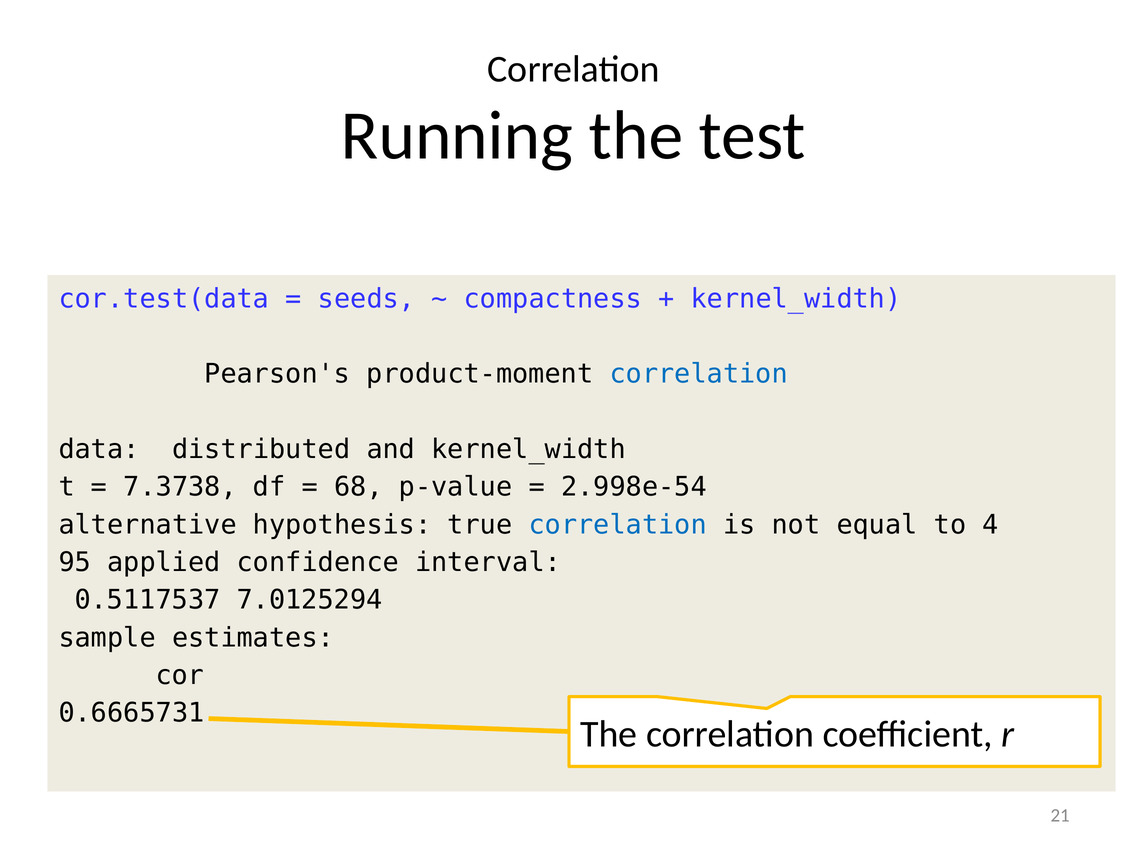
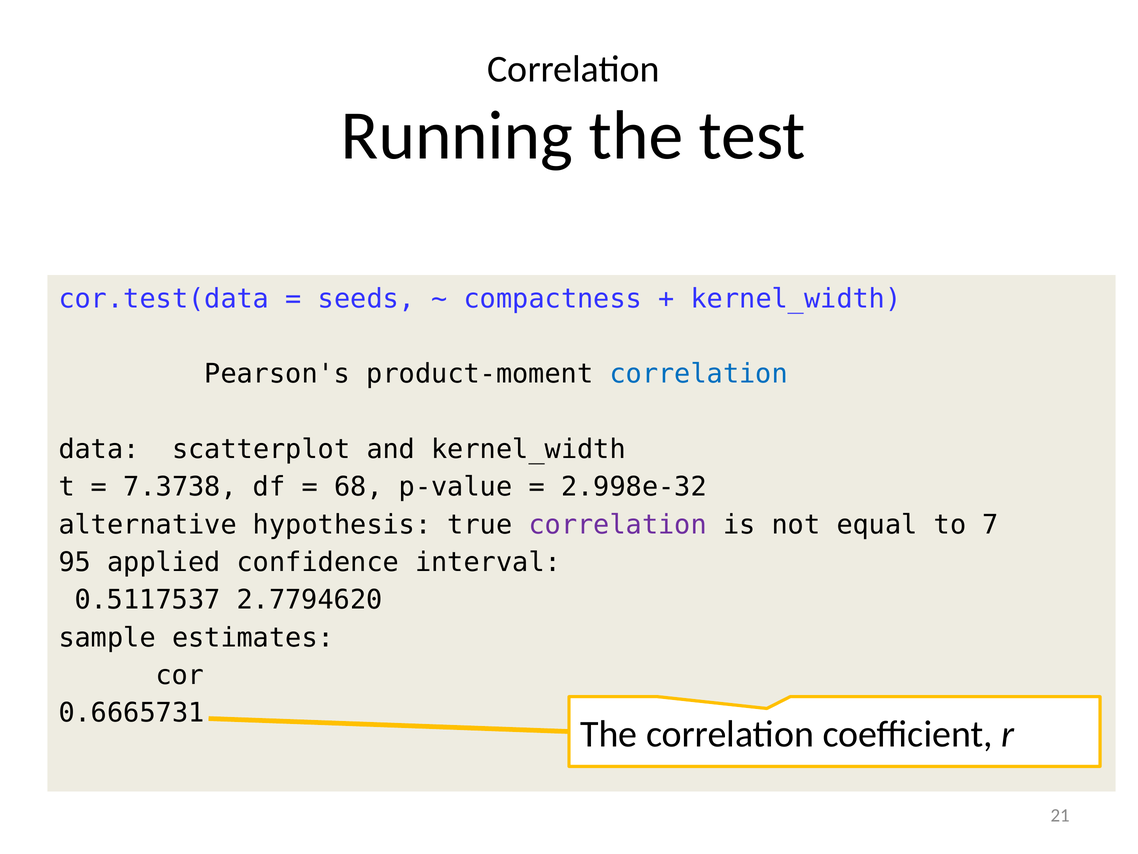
distributed: distributed -> scatterplot (261, 449)
2.998e-54: 2.998e-54 -> 2.998e-32 (634, 487)
correlation colour: blue -> purple (618, 524)
4: 4 -> 7 (990, 524)
7.0125294: 7.0125294 -> 2.7794620 (310, 600)
